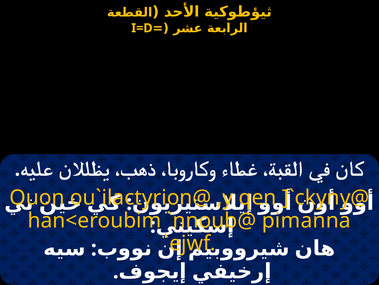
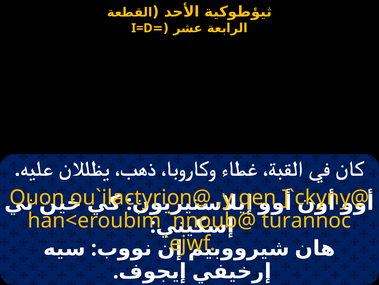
pimanna: pimanna -> turannoc (306, 220)
